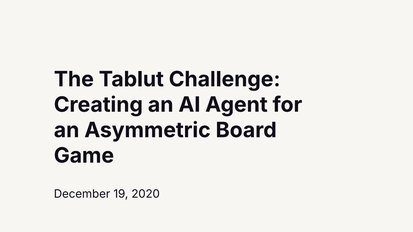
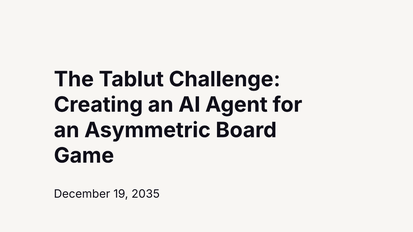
2020: 2020 -> 2035 (146, 194)
